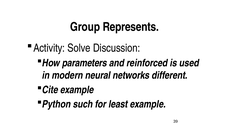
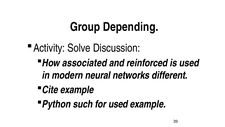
Represents: Represents -> Depending (131, 27)
parameters: parameters -> associated (85, 63)
for least: least -> used (118, 104)
